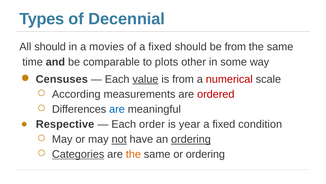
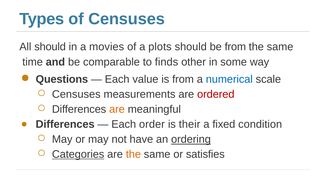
of Decennial: Decennial -> Censuses (127, 19)
of a fixed: fixed -> plots (160, 47)
plots: plots -> finds (167, 62)
Censuses: Censuses -> Questions (62, 79)
value underline: present -> none (145, 79)
numerical colour: red -> blue (229, 79)
According: According -> Censuses (76, 94)
are colour: blue -> orange (117, 109)
Respective: Respective -> Differences (65, 124)
year: year -> their (190, 124)
not underline: present -> none (119, 139)
or ordering: ordering -> satisfies (205, 154)
